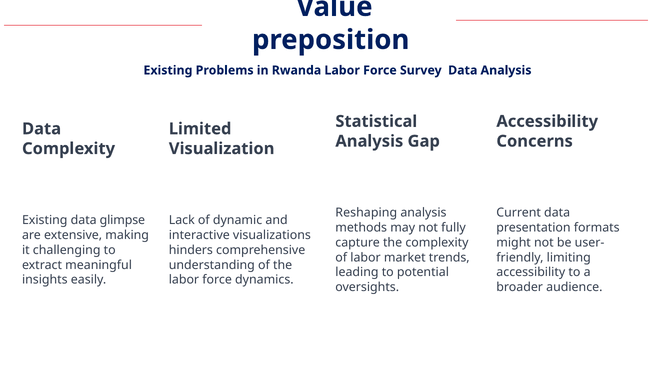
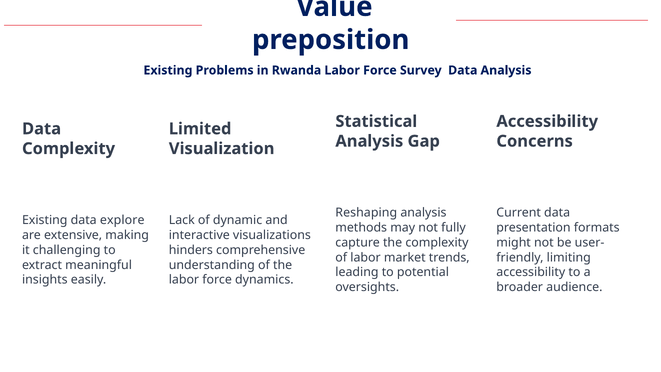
glimpse: glimpse -> explore (122, 220)
